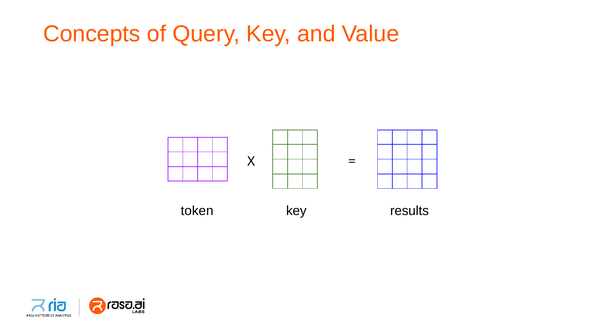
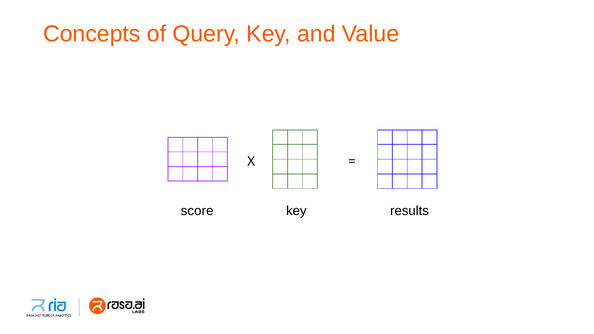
token: token -> score (197, 211)
